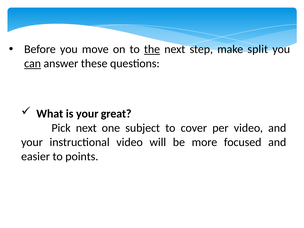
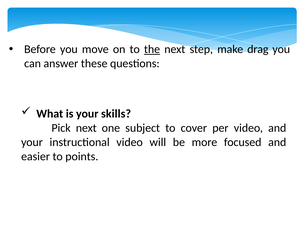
split: split -> drag (258, 49)
can underline: present -> none (33, 63)
great: great -> skills (116, 114)
